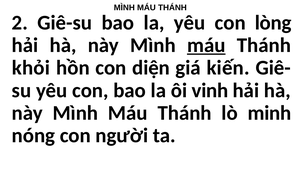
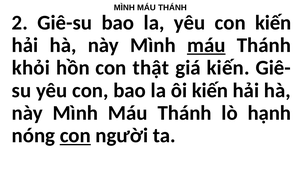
con lòng: lòng -> kiến (273, 23)
diện: diện -> thật (151, 68)
ôi vinh: vinh -> kiến (210, 90)
minh: minh -> hạnh (269, 113)
con underline: none -> present (75, 135)
